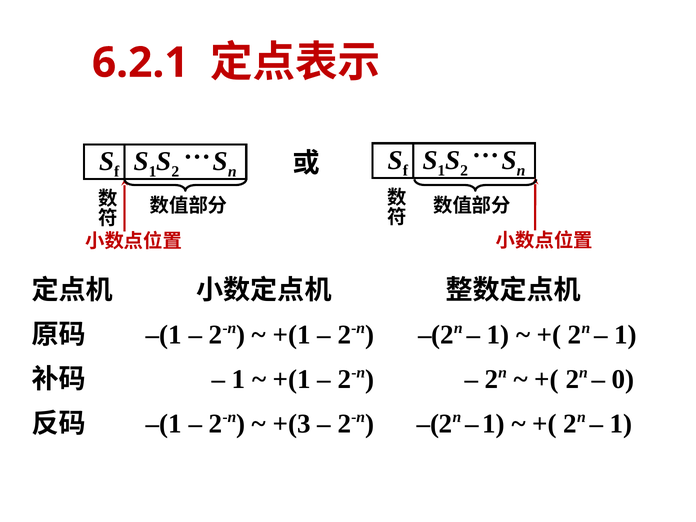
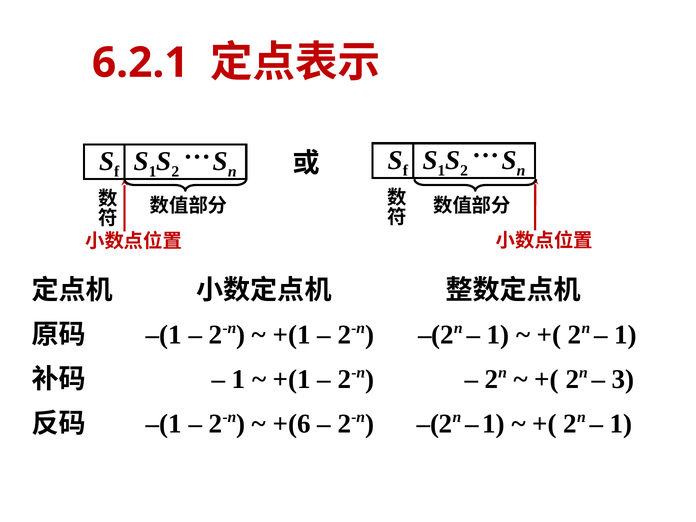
0: 0 -> 3 (623, 379)
+(3: +(3 -> +(6 (292, 424)
